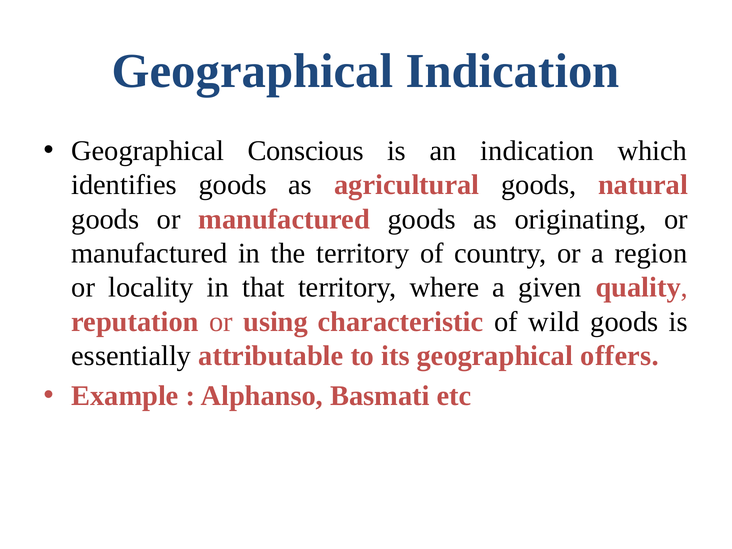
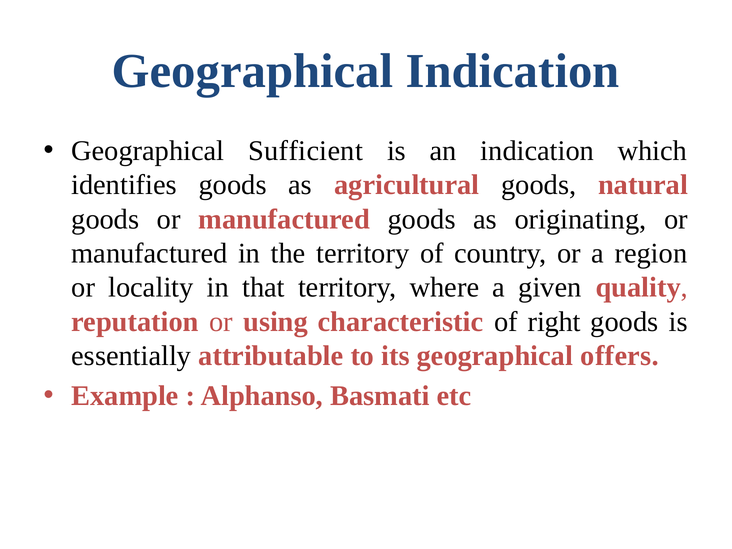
Conscious: Conscious -> Sufficient (306, 151)
wild: wild -> right (554, 322)
